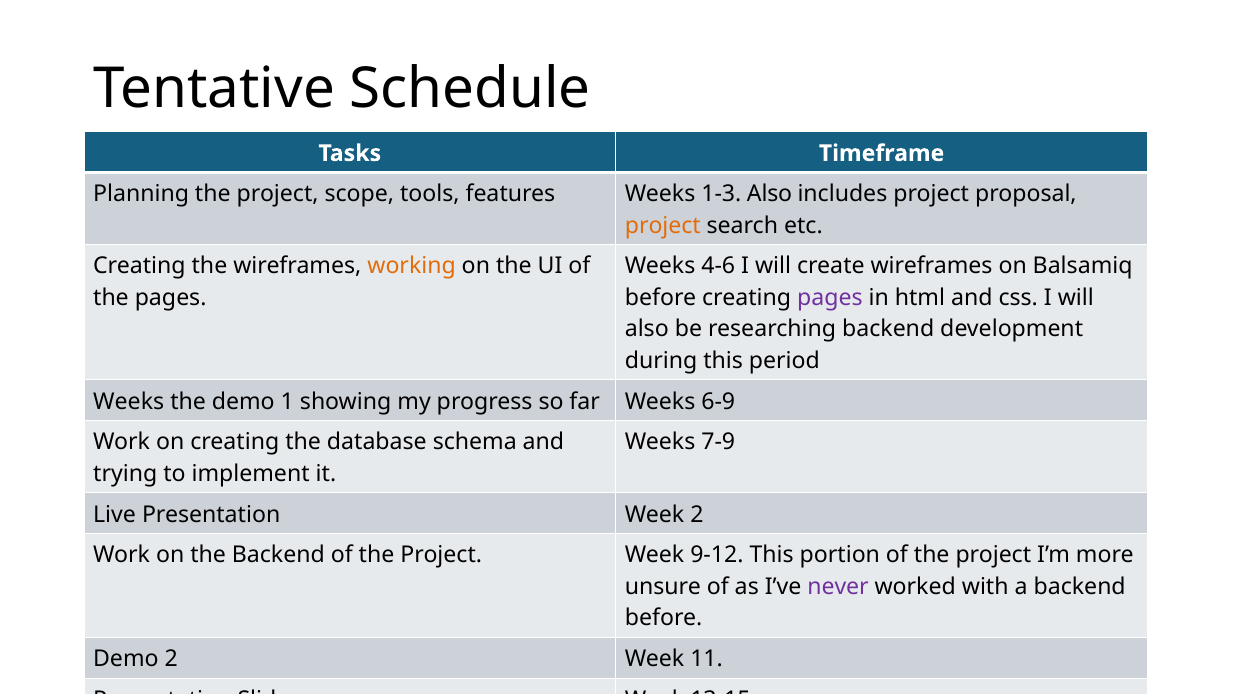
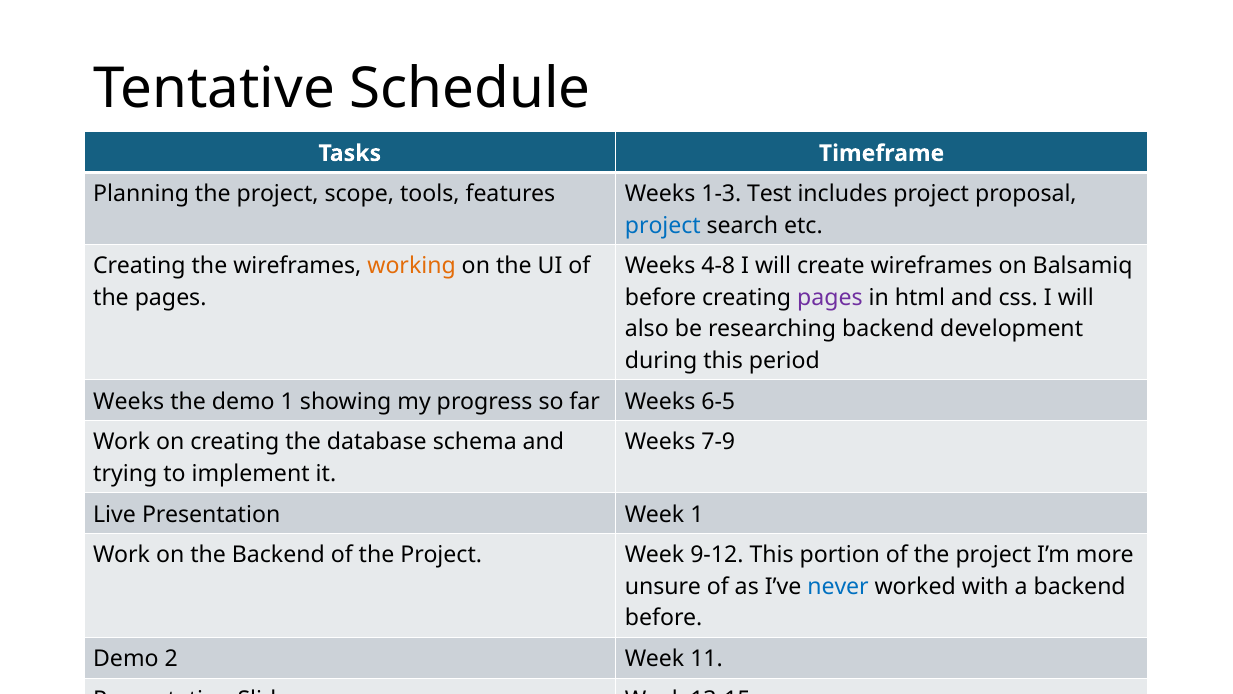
1-3 Also: Also -> Test (770, 194)
project colour: orange -> blue (663, 225)
4-6: 4-6 -> 4-8 (718, 266)
6-9: 6-9 -> 6-5 (718, 401)
Week 2: 2 -> 1 (697, 514)
never colour: purple -> blue (838, 586)
